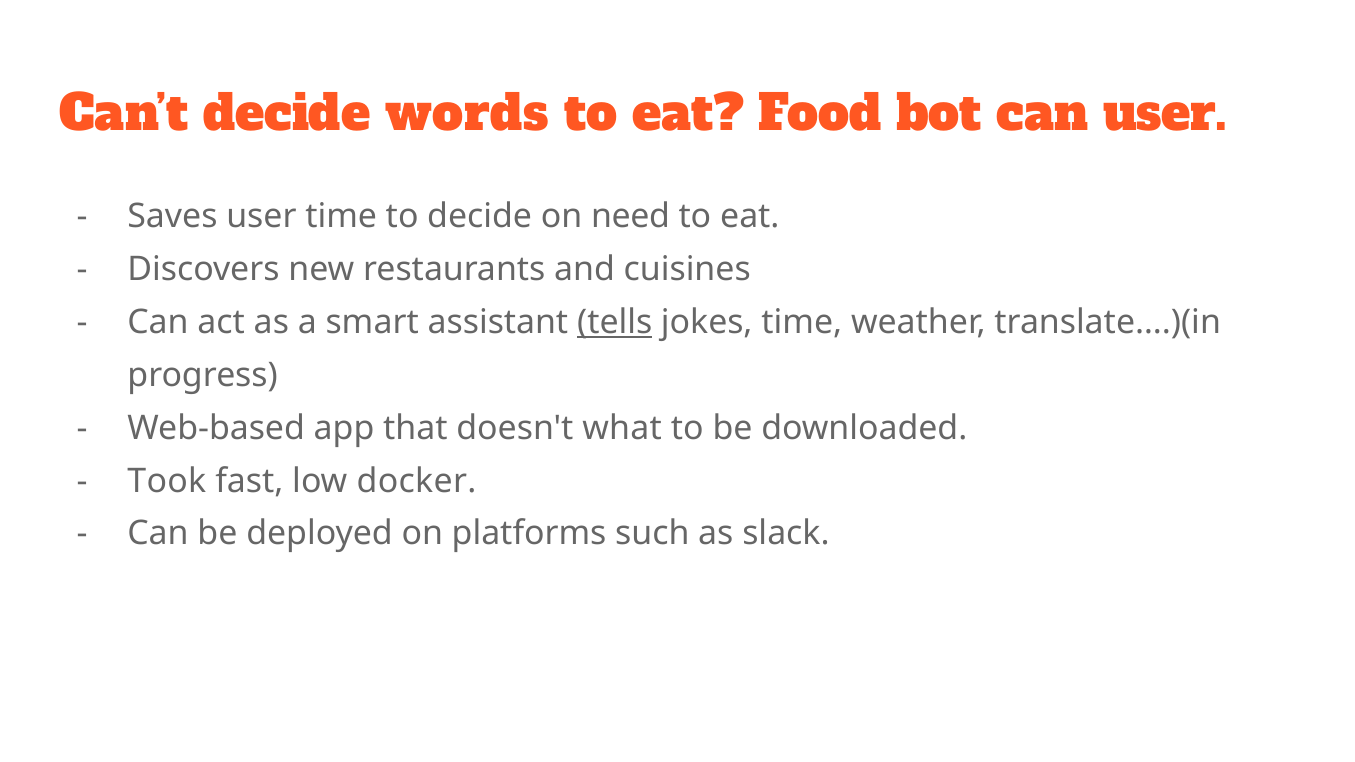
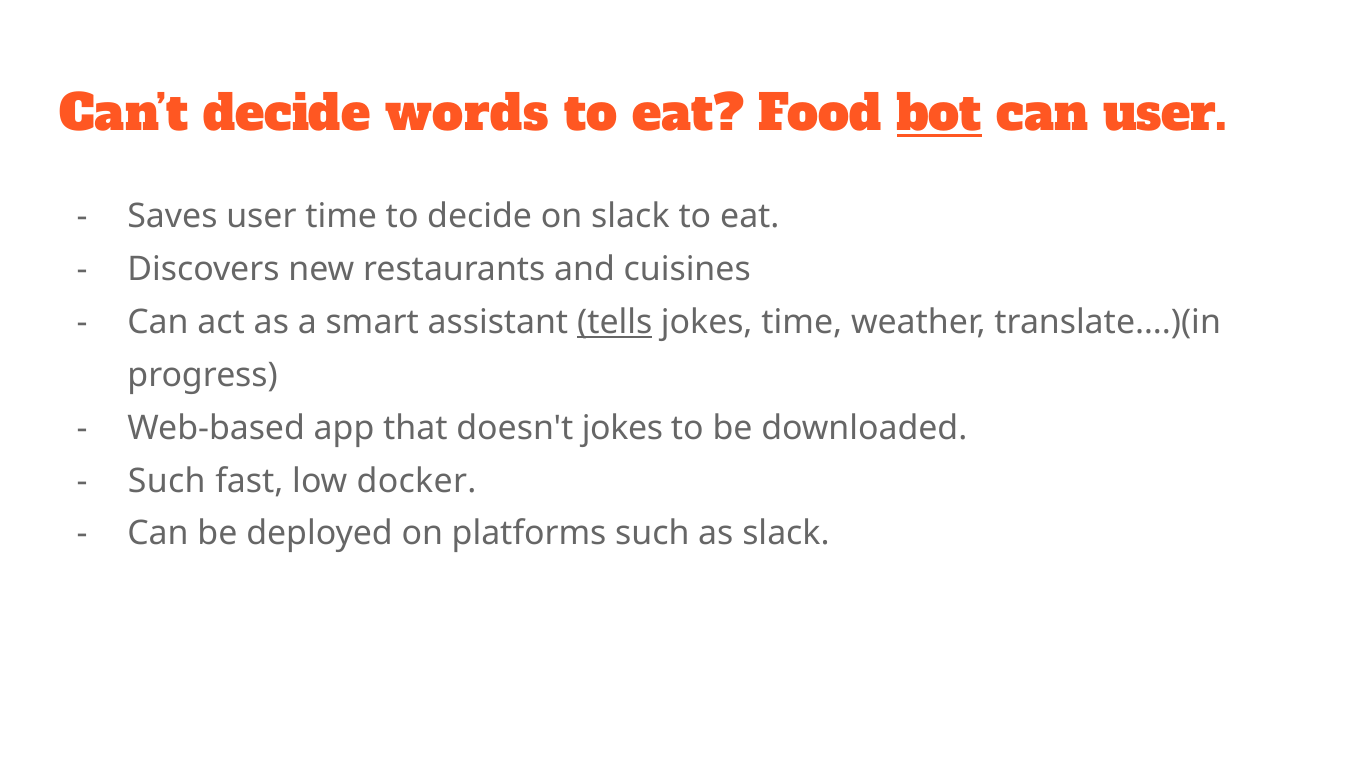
bot underline: none -> present (939, 114)
on need: need -> slack (630, 216)
doesn't what: what -> jokes (622, 428)
Took: Took -> Such (167, 481)
